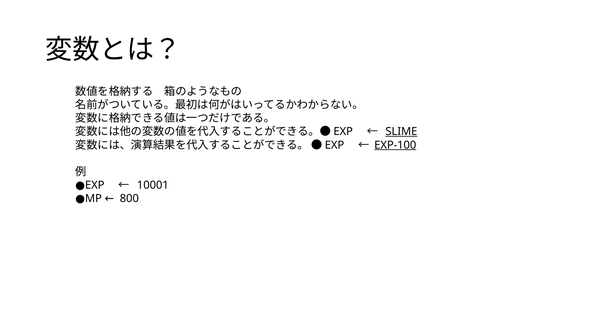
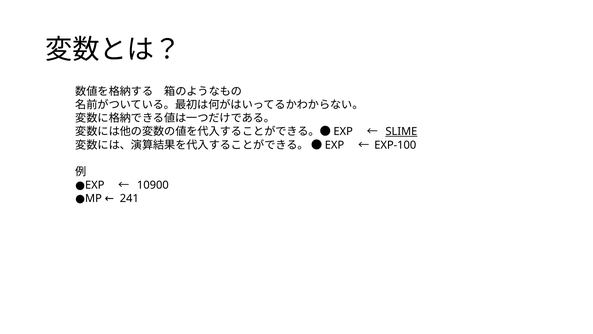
EXP-100 underline: present -> none (395, 145)
10001: 10001 -> 10900 (153, 185)
800: 800 -> 241 (129, 198)
